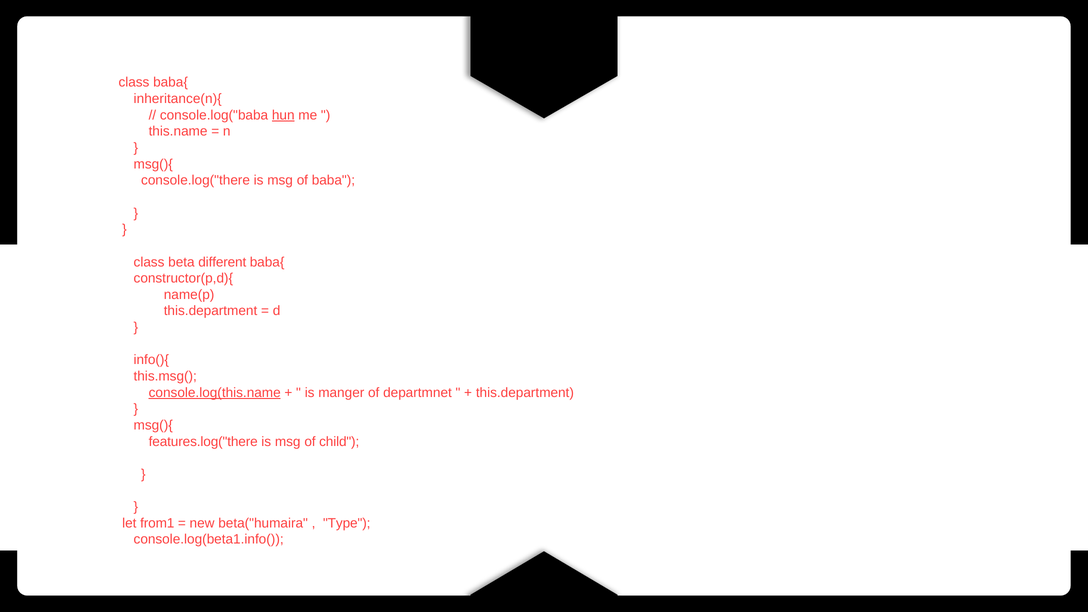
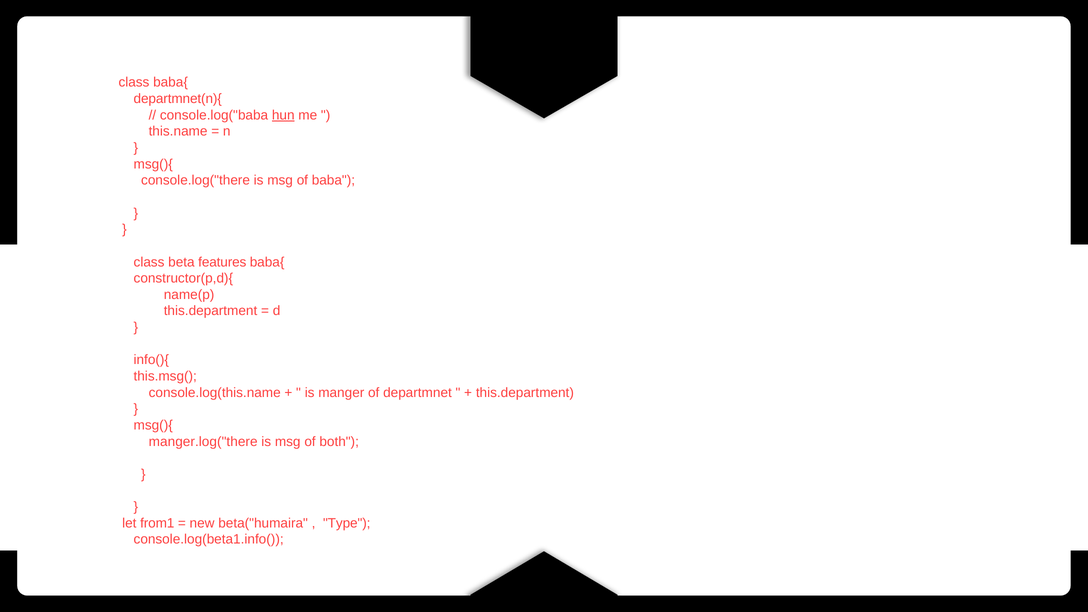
inheritance(n){: inheritance(n){ -> departmnet(n){ (178, 99)
different: different -> features (222, 262)
console.log(this.name underline: present -> none (215, 393)
features.log("there: features.log("there -> manger.log("there (203, 442)
child: child -> both (339, 442)
